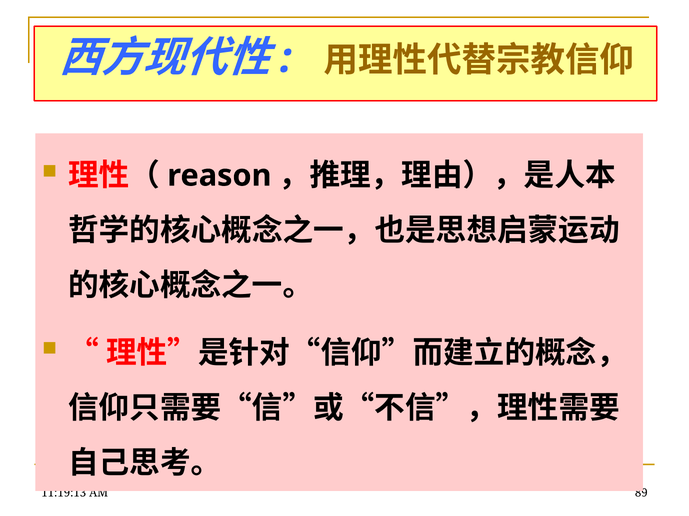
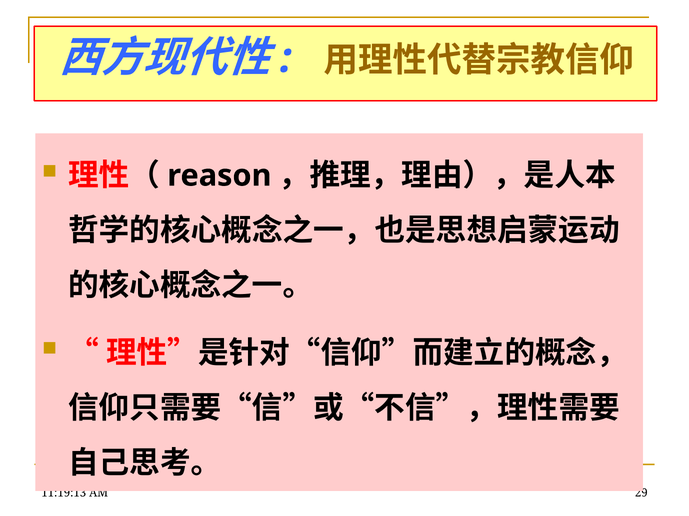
89: 89 -> 29 (641, 493)
